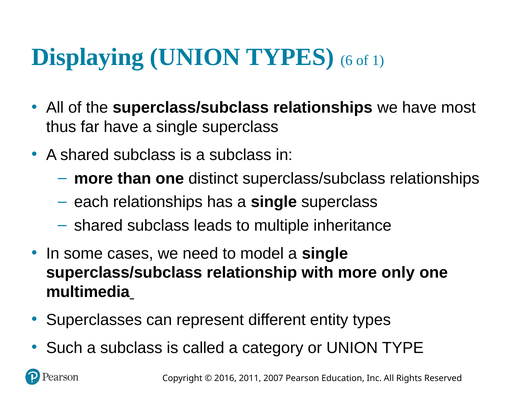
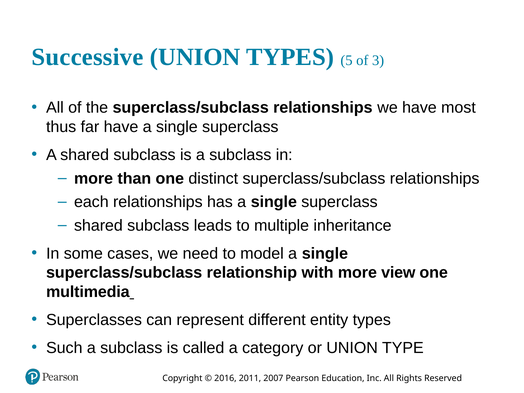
Displaying: Displaying -> Successive (87, 57)
6: 6 -> 5 (347, 60)
1: 1 -> 3 (378, 60)
only: only -> view (398, 273)
